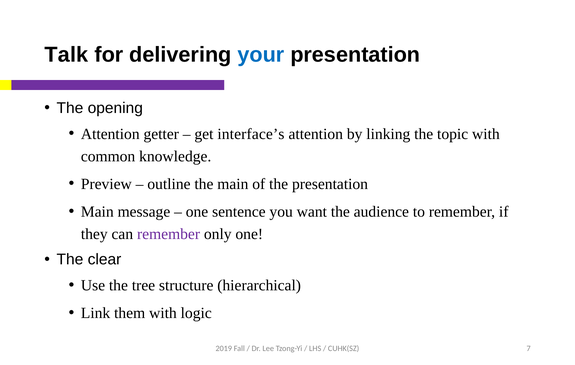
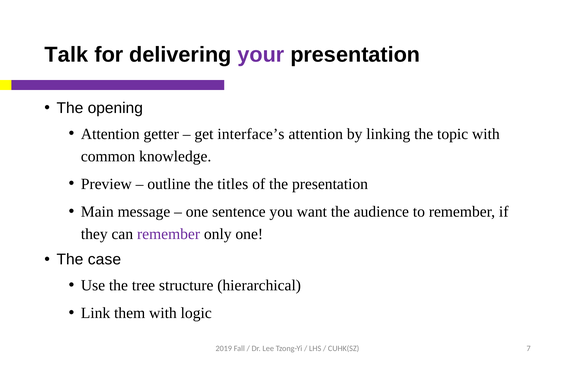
your colour: blue -> purple (261, 55)
the main: main -> titles (233, 184)
clear: clear -> case (104, 260)
